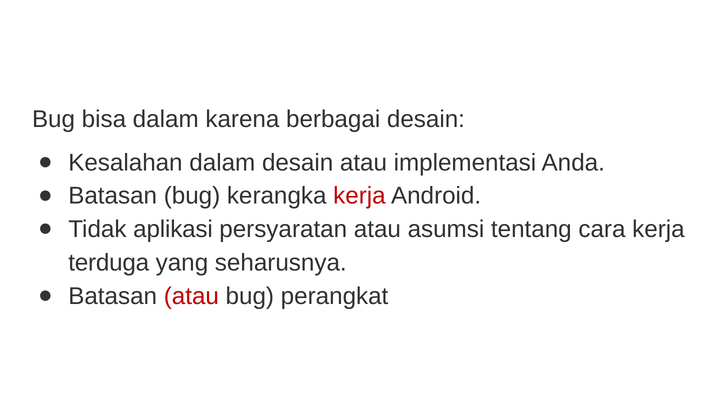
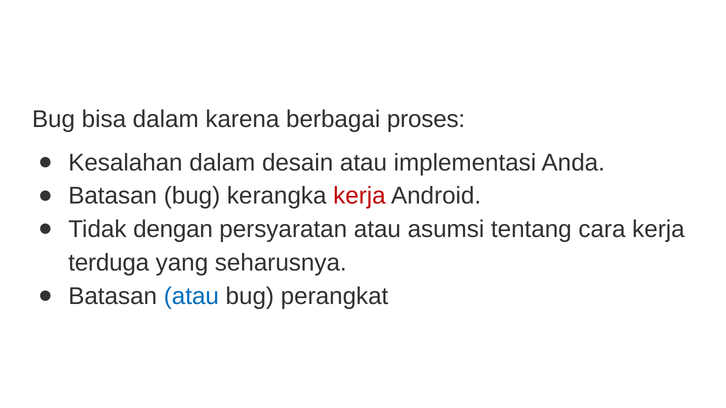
berbagai desain: desain -> proses (426, 119)
aplikasi: aplikasi -> dengan (173, 230)
atau colour: red -> blue (191, 296)
